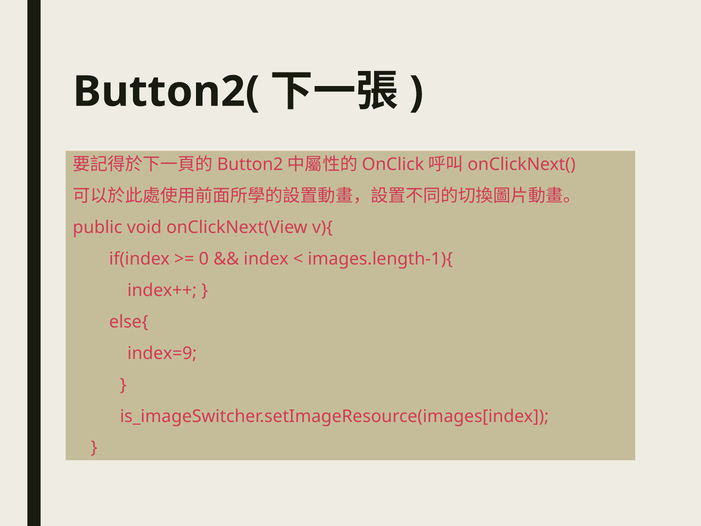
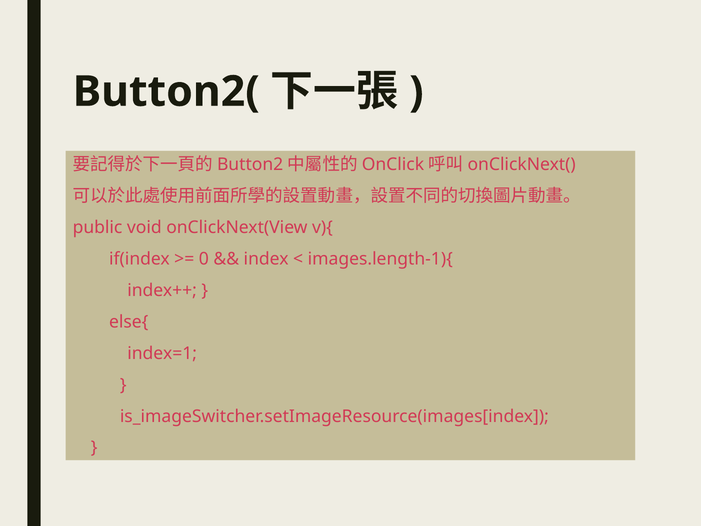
index=9: index=9 -> index=1 (162, 353)
